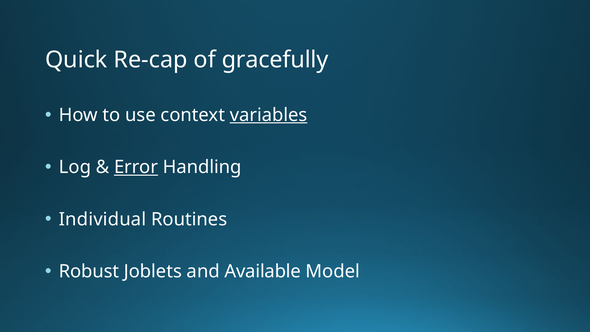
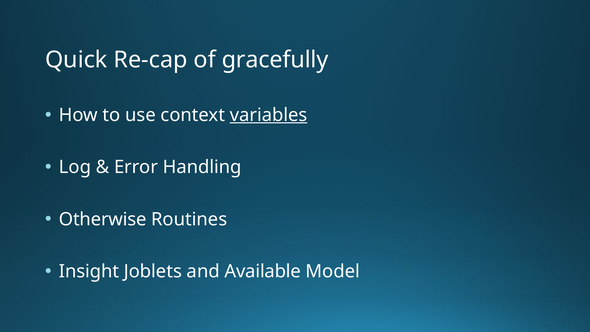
Error underline: present -> none (136, 167)
Individual: Individual -> Otherwise (103, 219)
Robust: Robust -> Insight (89, 271)
